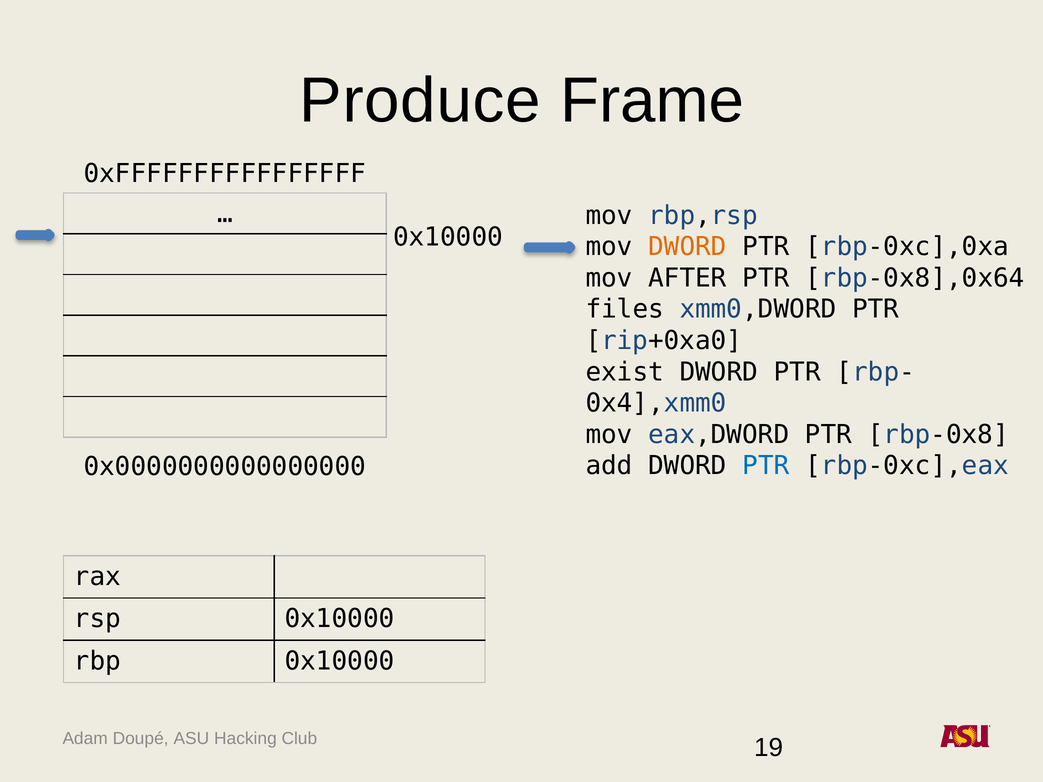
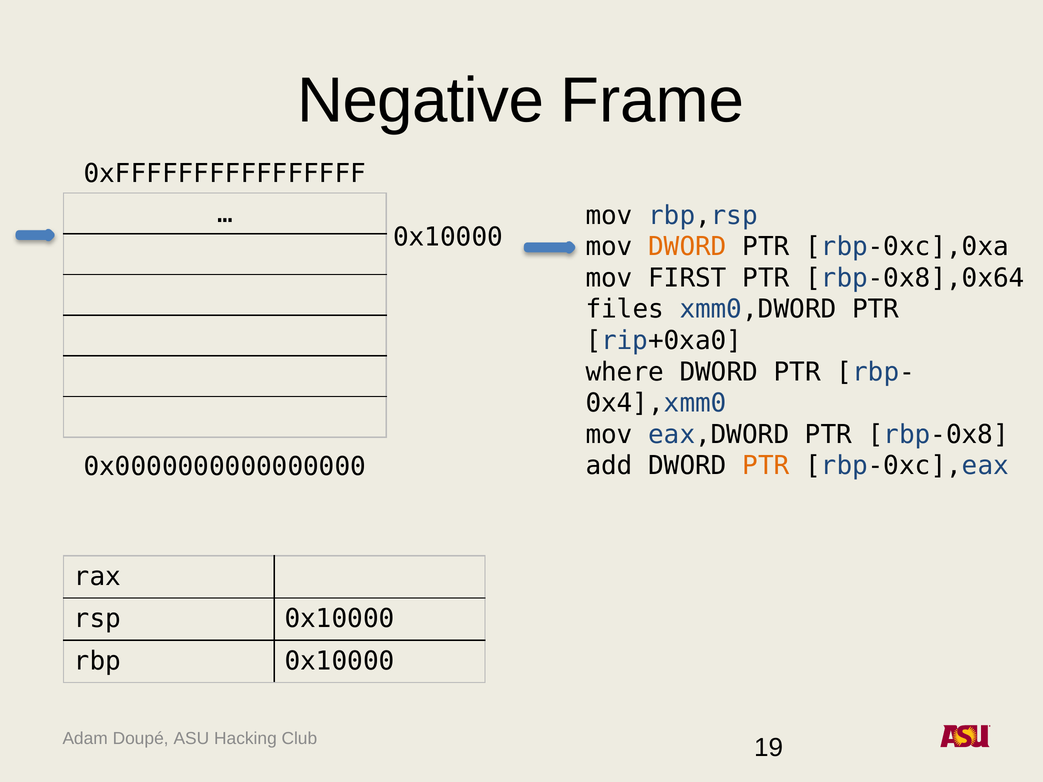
Produce: Produce -> Negative (421, 101)
AFTER: AFTER -> FIRST (687, 278)
exist: exist -> where (625, 372)
PTR colour: blue -> orange (766, 466)
